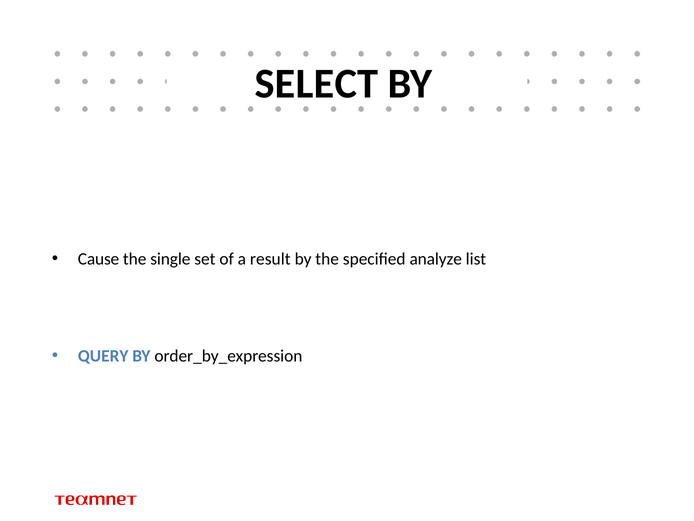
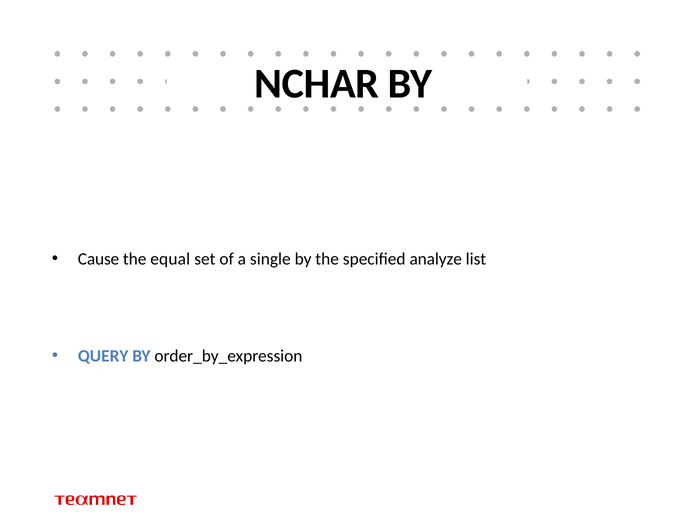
SELECT: SELECT -> NCHAR (317, 83)
single: single -> equal (170, 259)
result: result -> single (270, 259)
